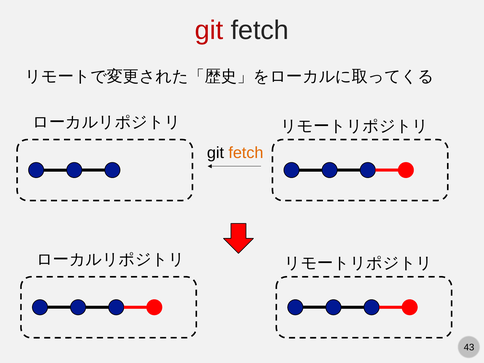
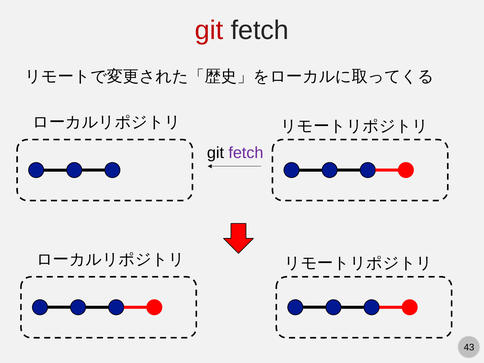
fetch colour: orange -> purple (246, 153)
